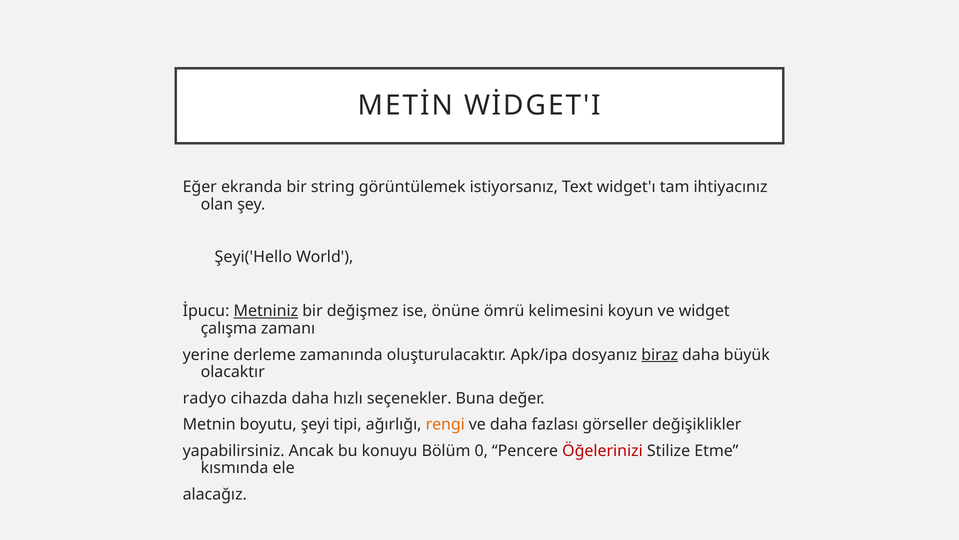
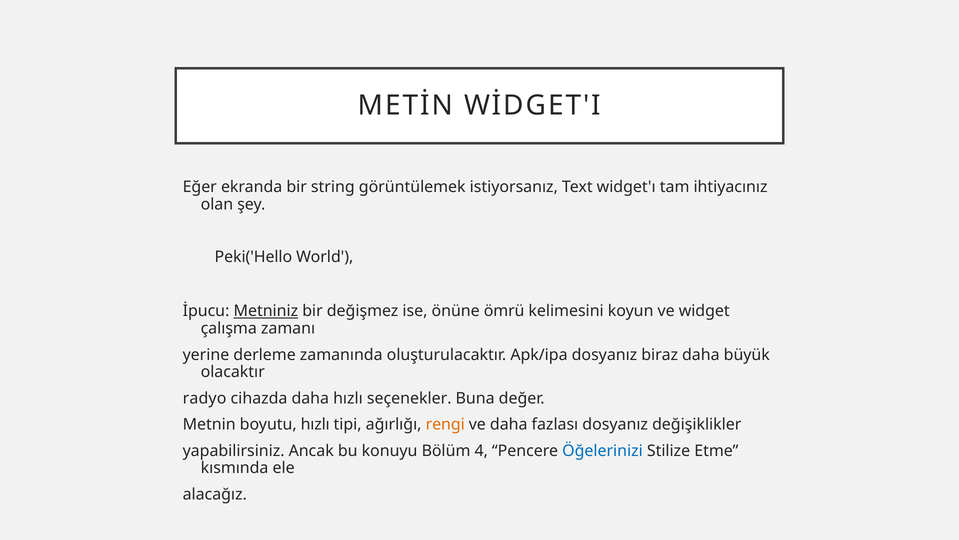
Şeyi('Hello: Şeyi('Hello -> Peki('Hello (253, 257)
biraz underline: present -> none (660, 354)
boyutu şeyi: şeyi -> hızlı (315, 424)
fazlası görseller: görseller -> dosyanız (615, 424)
0: 0 -> 4 (481, 450)
Öğelerinizi colour: red -> blue (602, 450)
